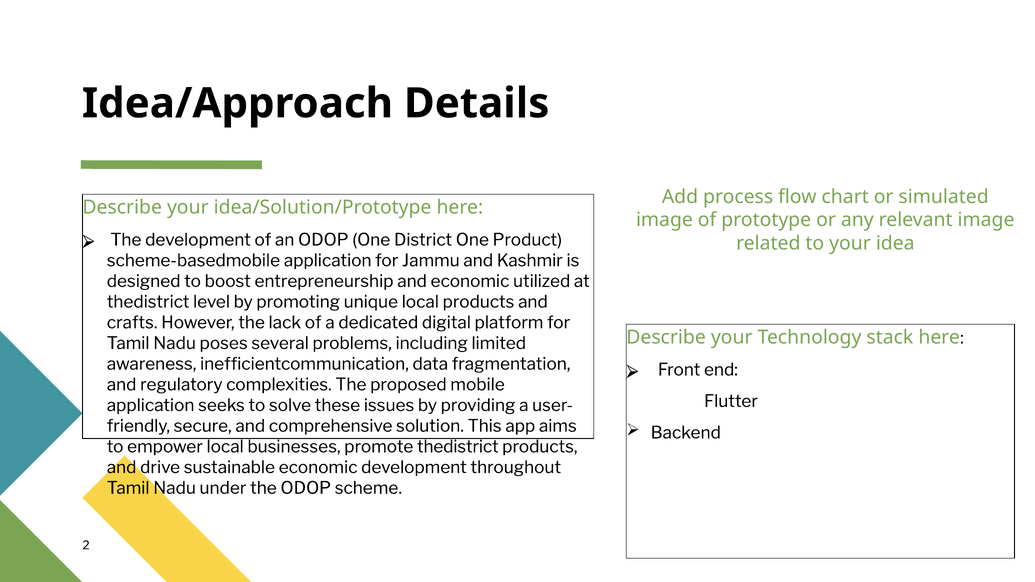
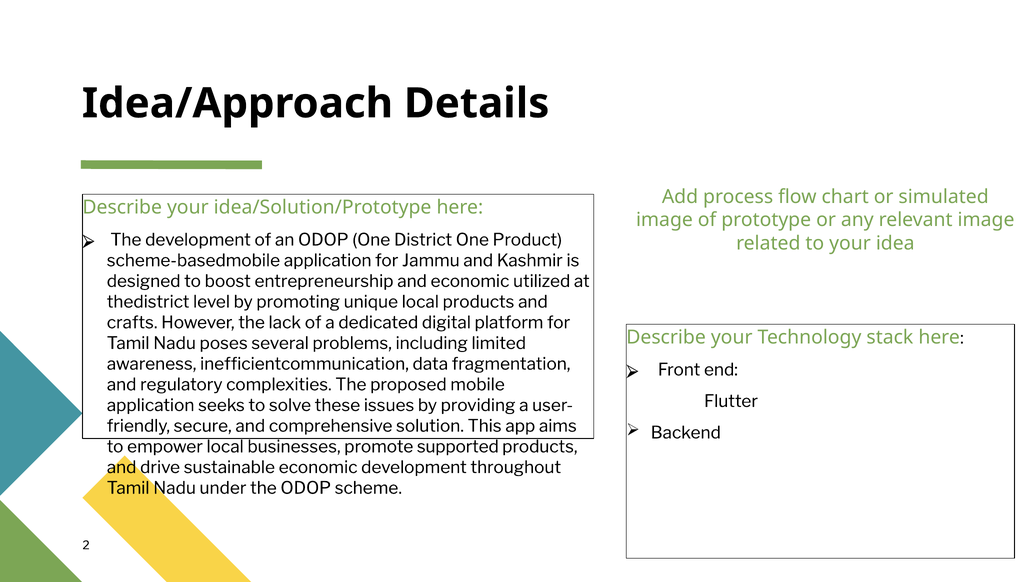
promote thedistrict: thedistrict -> supported (458, 447)
